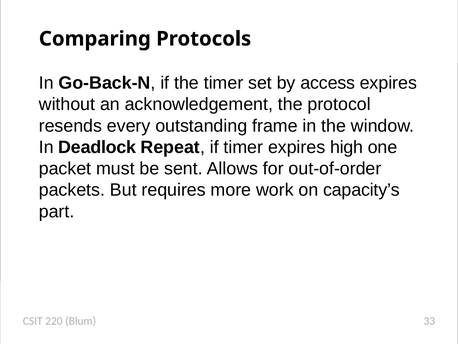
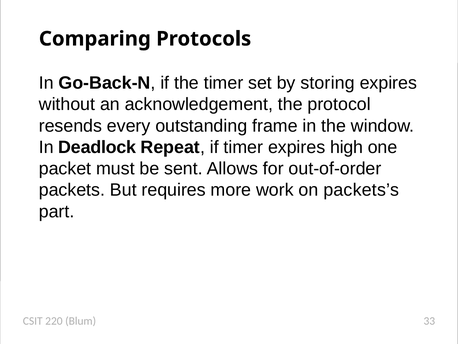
access: access -> storing (328, 83)
capacity’s: capacity’s -> packets’s (361, 190)
